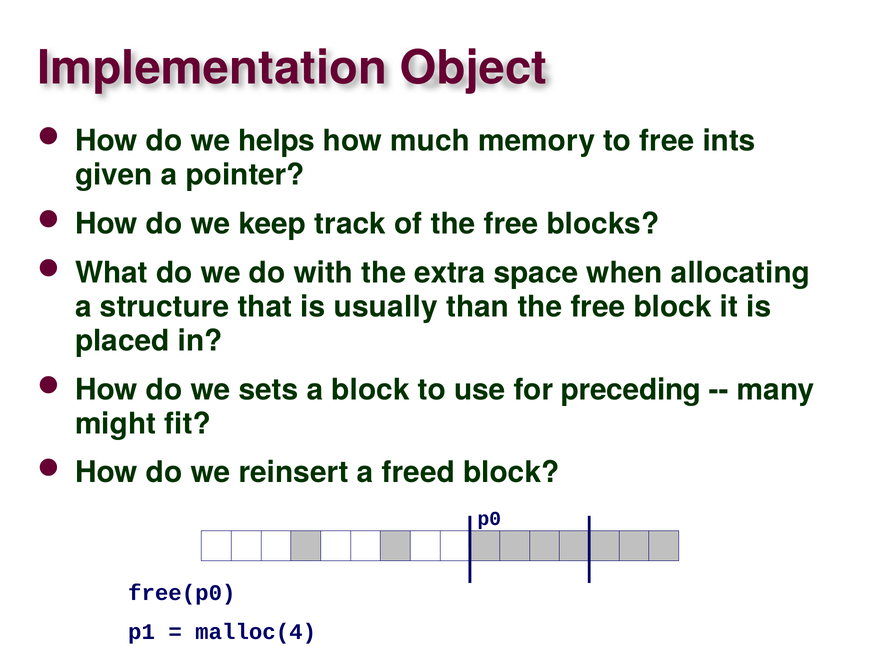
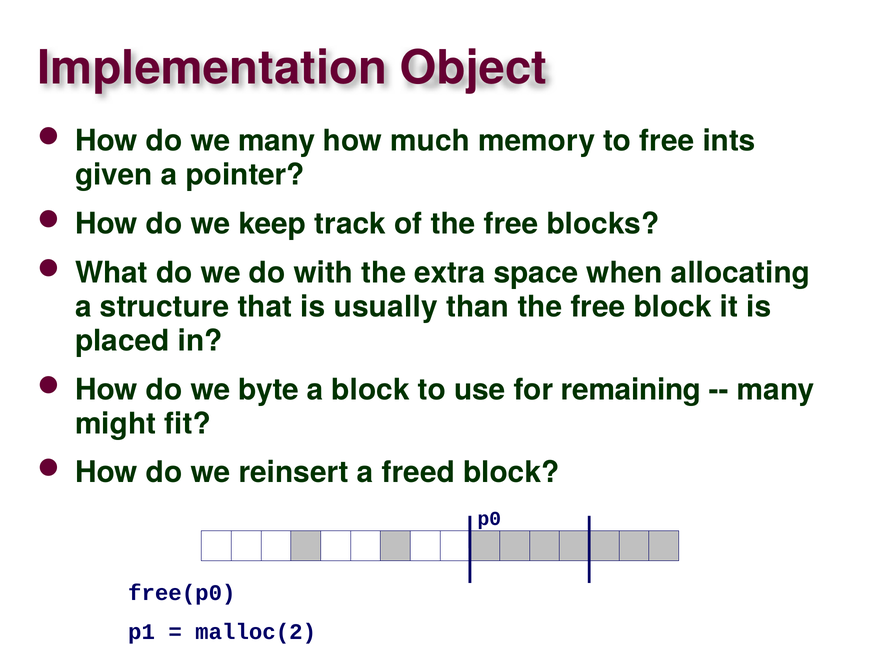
we helps: helps -> many (277, 141)
sets: sets -> byte (269, 390)
preceding: preceding -> remaining (631, 390)
malloc(4: malloc(4 -> malloc(2 (256, 632)
